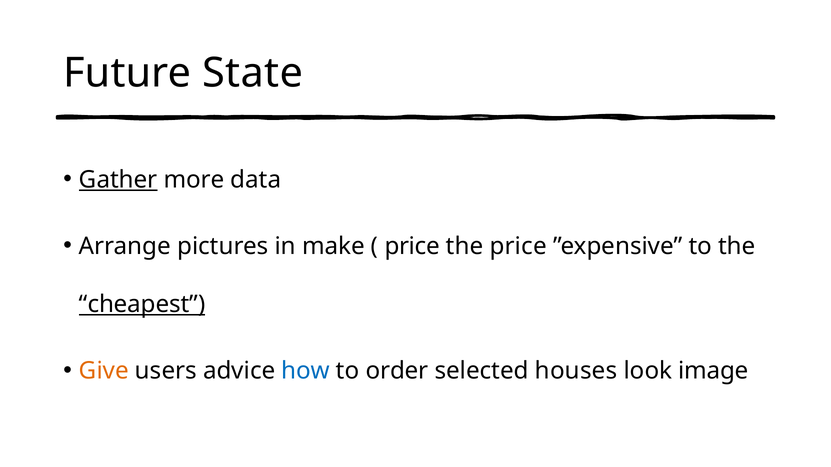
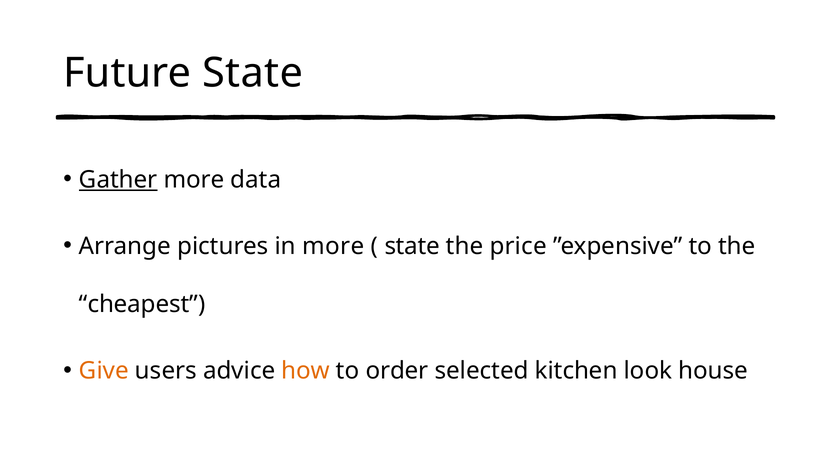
in make: make -> more (333, 247)
price: price -> state (412, 247)
cheapest underline: present -> none (142, 305)
how colour: blue -> orange (306, 371)
houses: houses -> kitchen (576, 371)
image: image -> house (713, 371)
